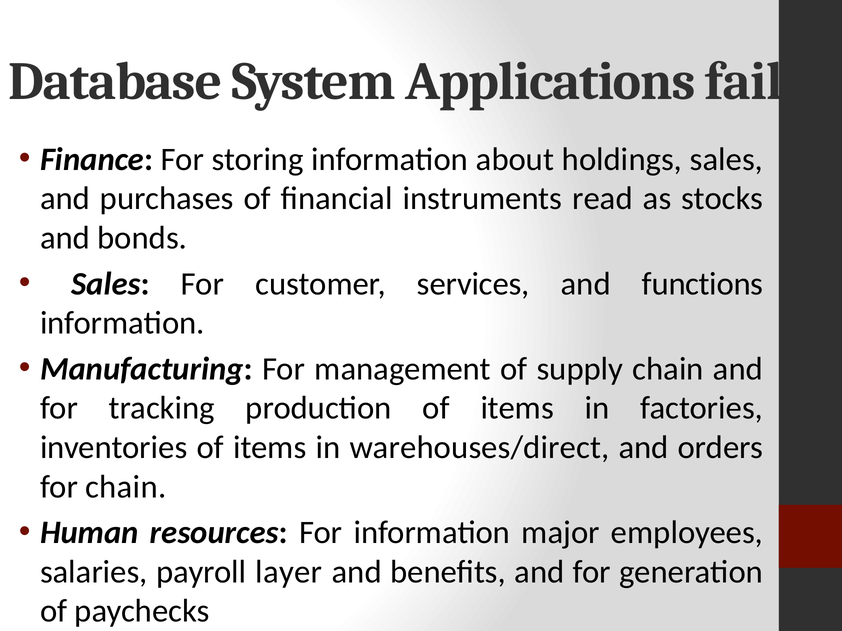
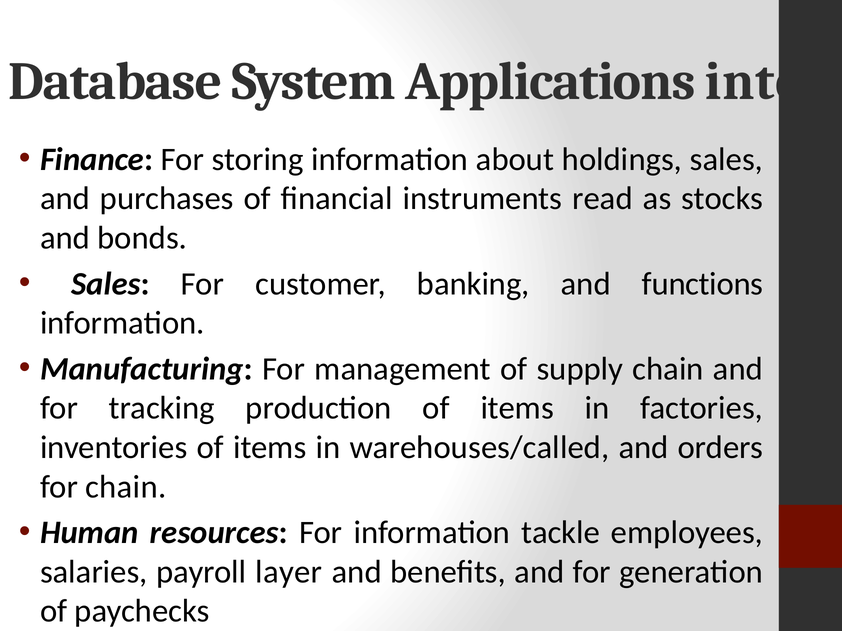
fails: fails -> into (767, 82)
services: services -> banking (473, 284)
warehouses/direct: warehouses/direct -> warehouses/called (479, 448)
major: major -> tackle (561, 533)
